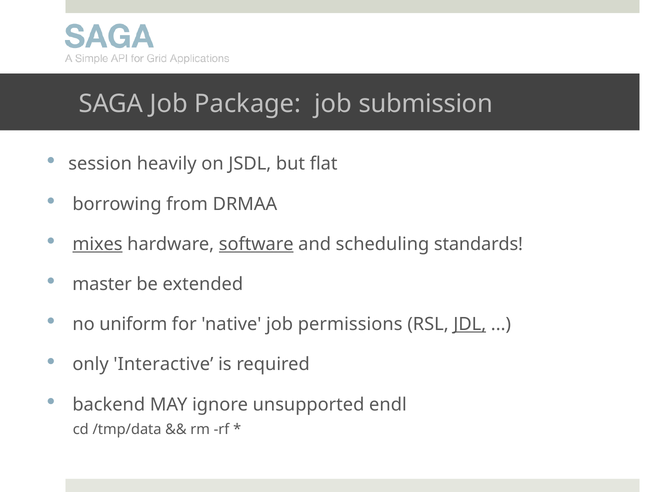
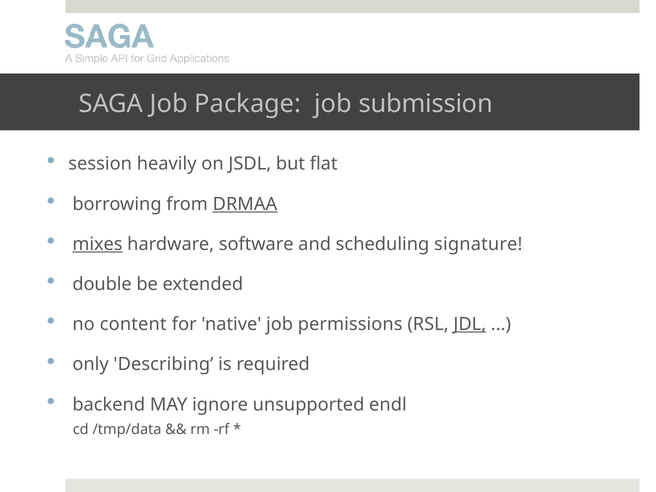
DRMAA underline: none -> present (245, 204)
software underline: present -> none (256, 244)
standards: standards -> signature (478, 244)
master: master -> double (102, 284)
uniform: uniform -> content (133, 324)
Interactive: Interactive -> Describing (163, 364)
